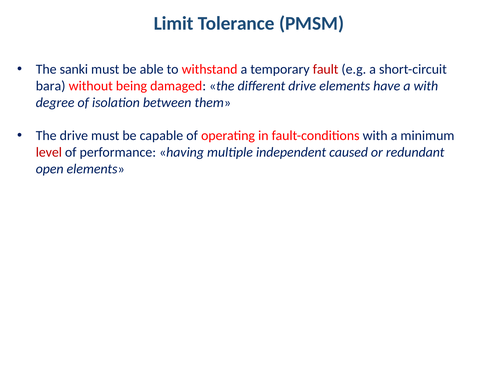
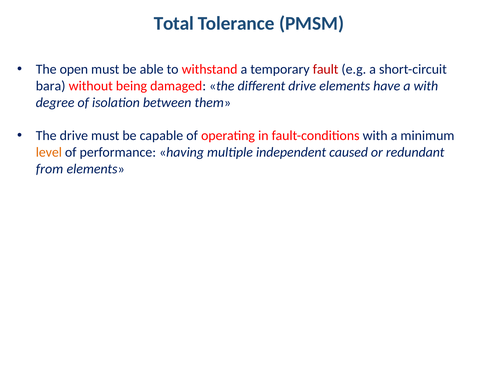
Limit: Limit -> Total (174, 24)
sanki: sanki -> open (74, 69)
level colour: red -> orange (49, 152)
open: open -> from (50, 169)
